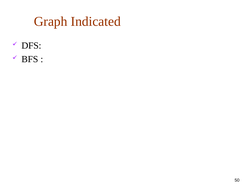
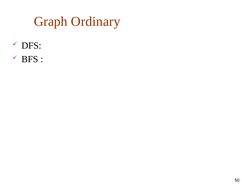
Indicated: Indicated -> Ordinary (96, 21)
